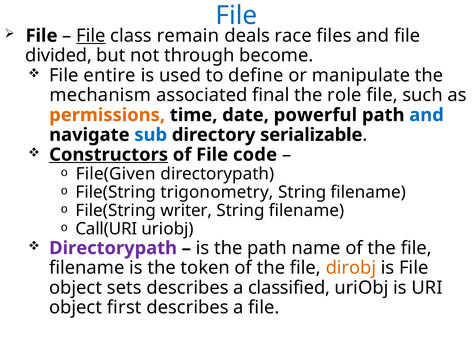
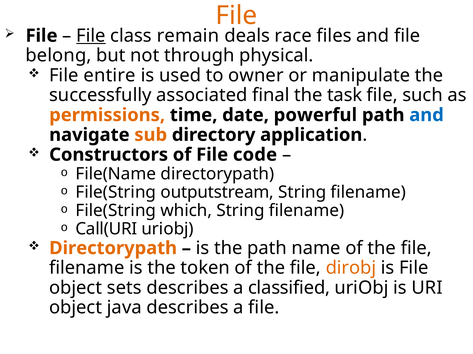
File colour: blue -> orange (236, 16)
divided: divided -> belong (58, 56)
become: become -> physical (276, 56)
define: define -> owner (256, 76)
mechanism: mechanism -> successfully (100, 95)
role: role -> task (345, 95)
sub colour: blue -> orange (151, 135)
serializable: serializable -> application (311, 135)
Constructors underline: present -> none (109, 155)
File(Given: File(Given -> File(Name (116, 174)
trigonometry: trigonometry -> outputstream (217, 193)
writer: writer -> which (186, 211)
Directorypath colour: purple -> orange (113, 249)
first: first -> java (124, 308)
